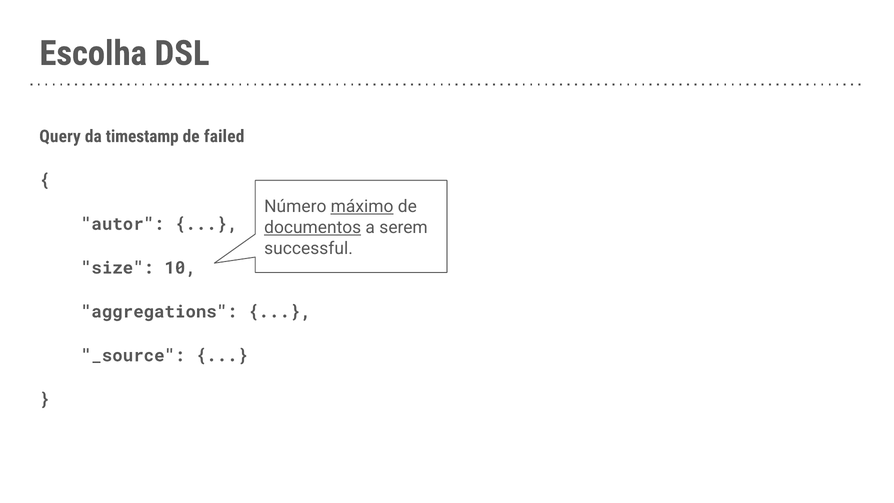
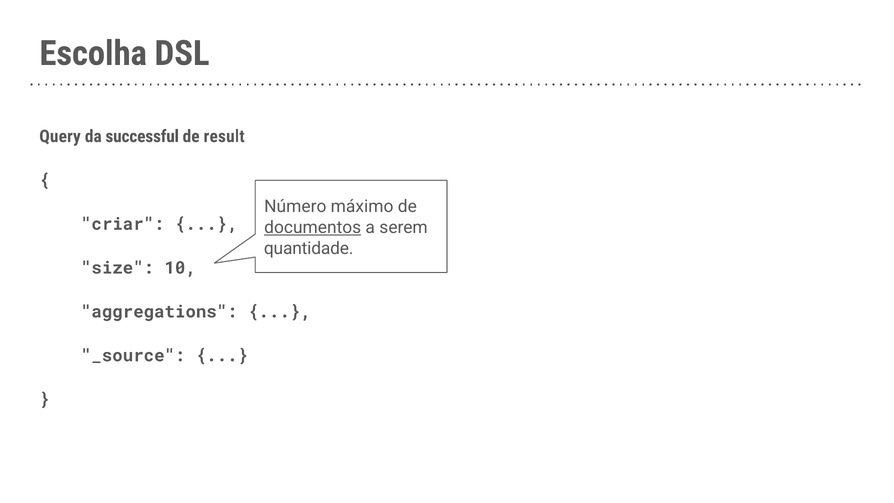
timestamp: timestamp -> successful (142, 136)
failed: failed -> result (224, 136)
máximo underline: present -> none (362, 207)
autor: autor -> criar (123, 224)
successful: successful -> quantidade (309, 248)
